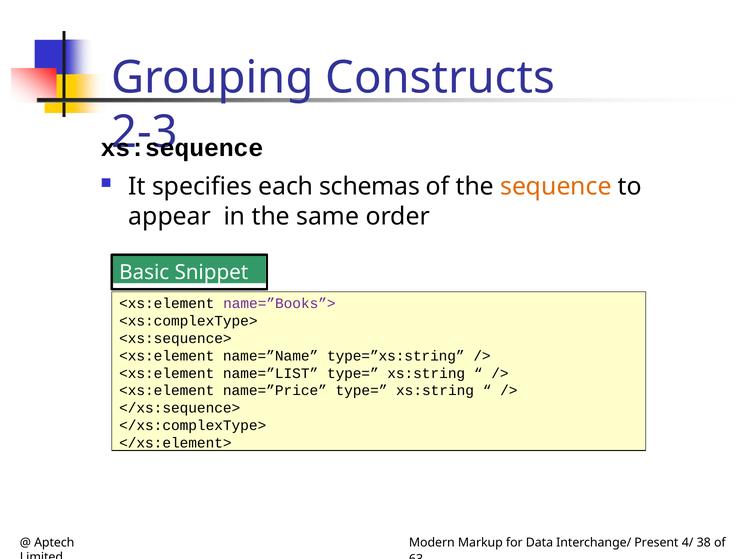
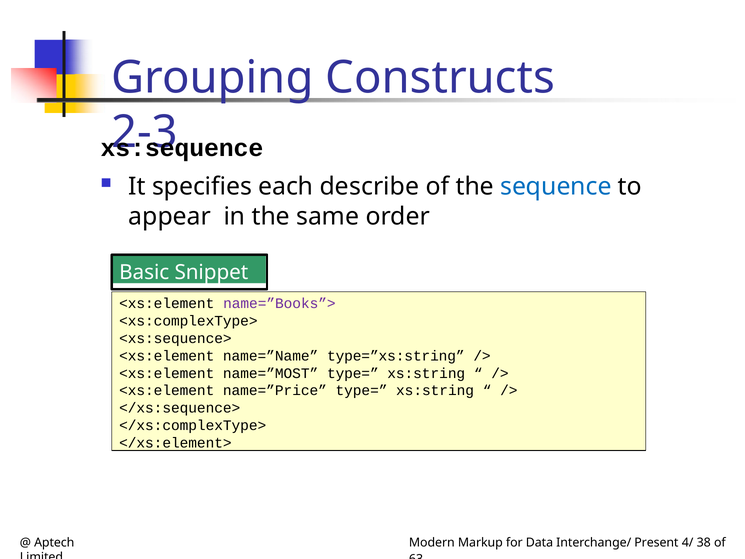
schemas: schemas -> describe (369, 186)
sequence colour: orange -> blue (556, 186)
name=”LIST: name=”LIST -> name=”MOST (271, 373)
